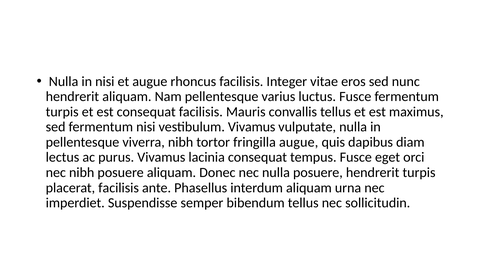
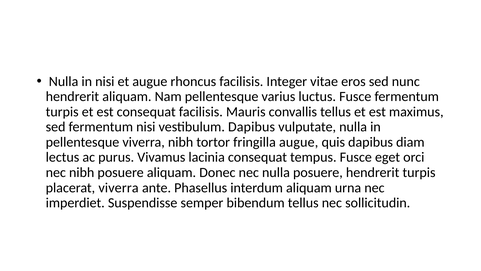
vestibulum Vivamus: Vivamus -> Dapibus (252, 127)
placerat facilisis: facilisis -> viverra (119, 187)
